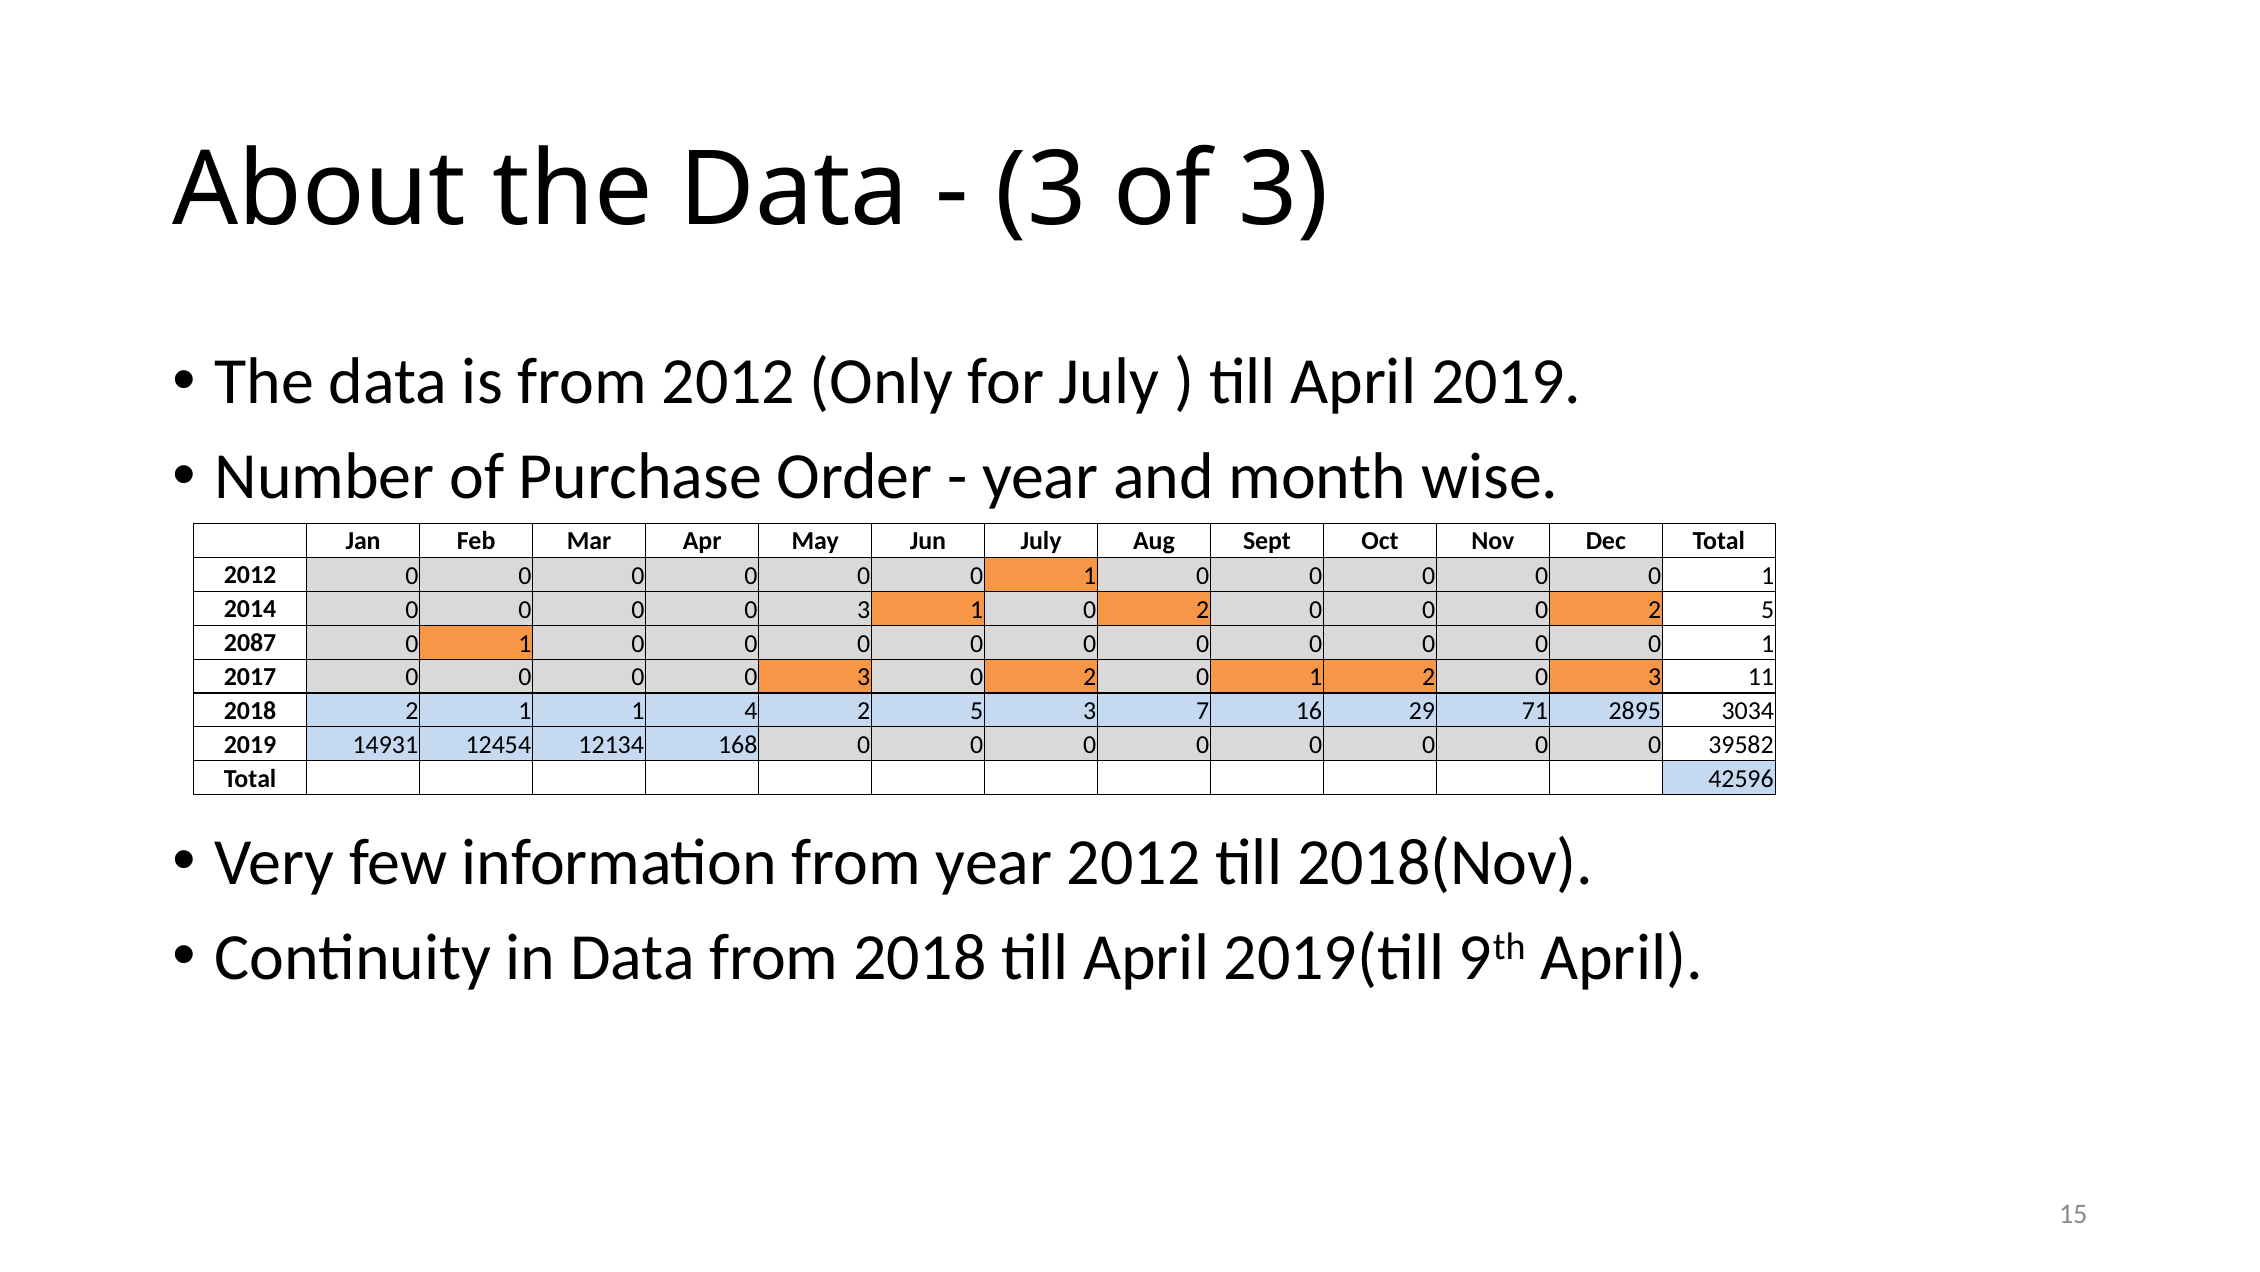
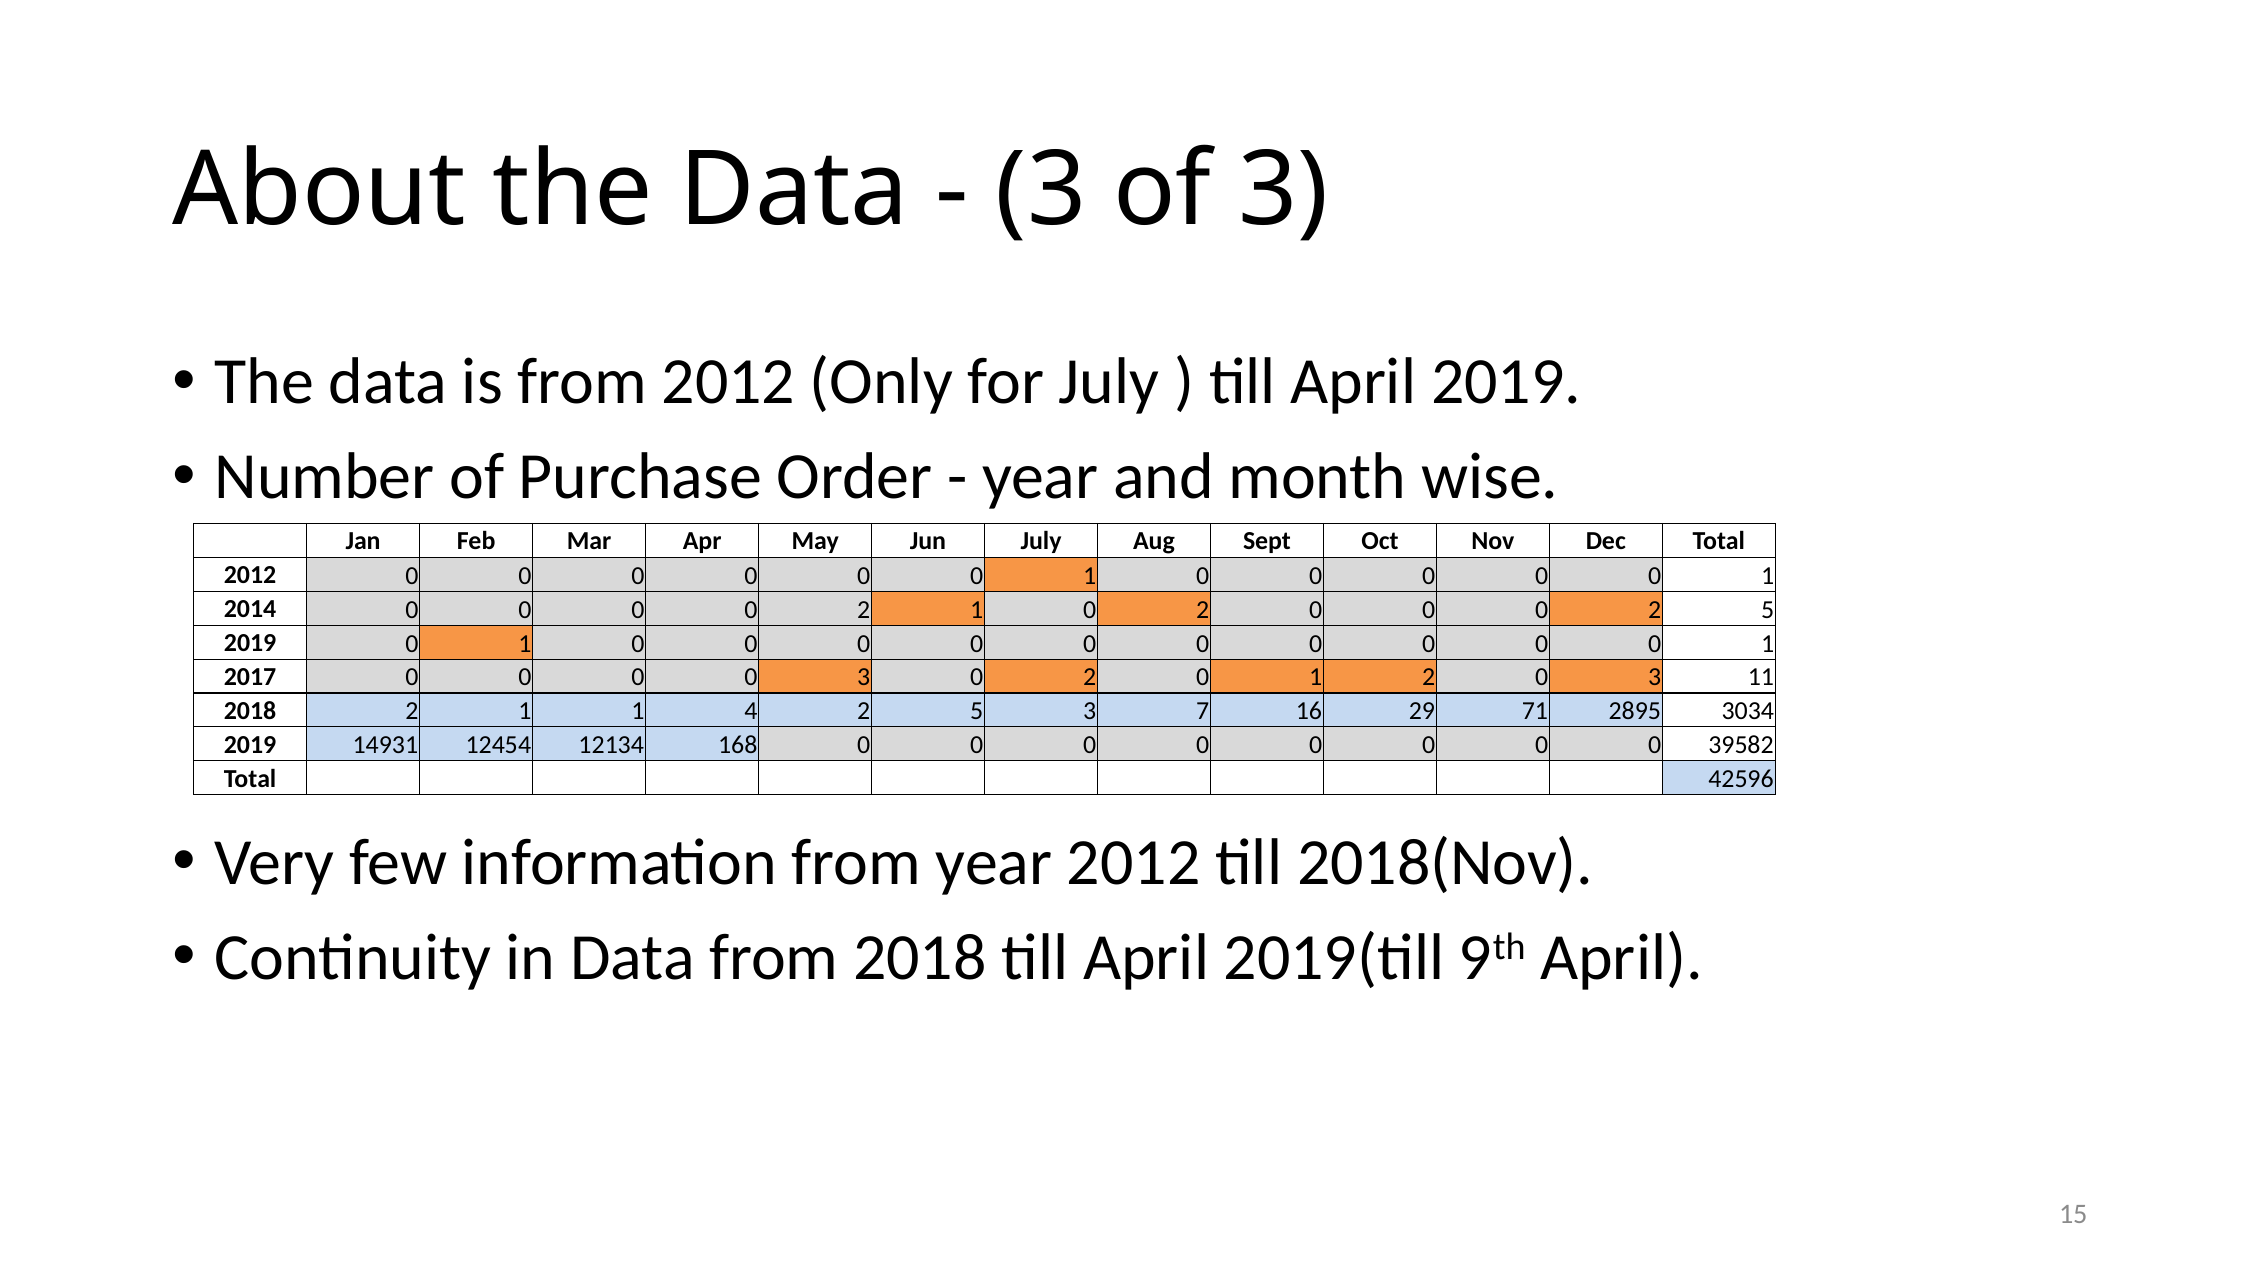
3: 3 -> 2 (864, 609)
2087: 2087 -> 2019 (250, 643)
